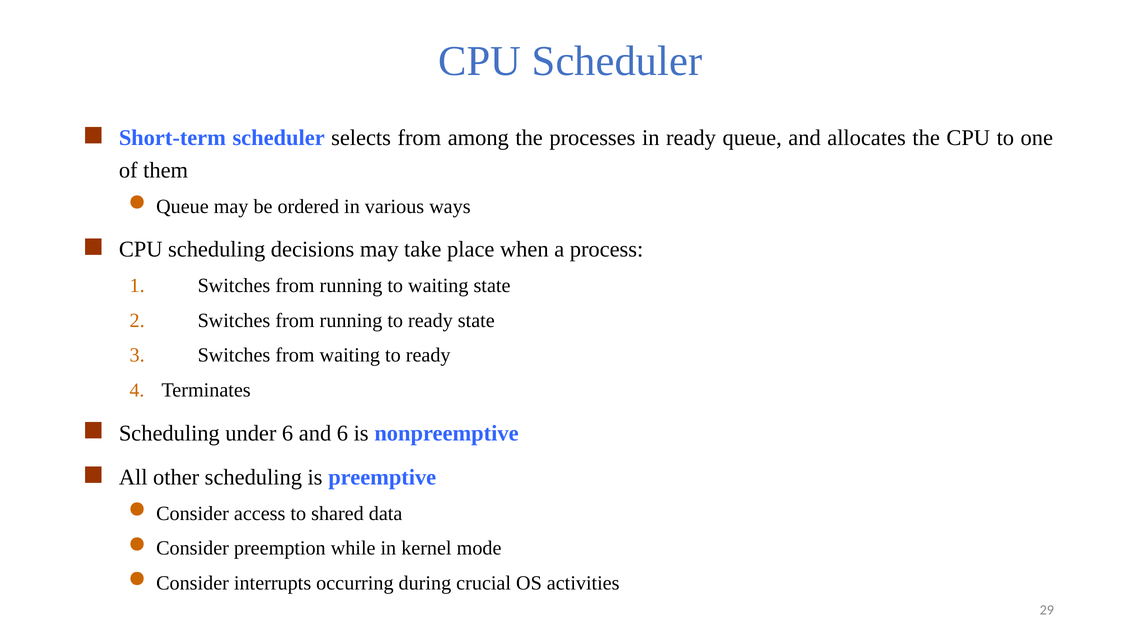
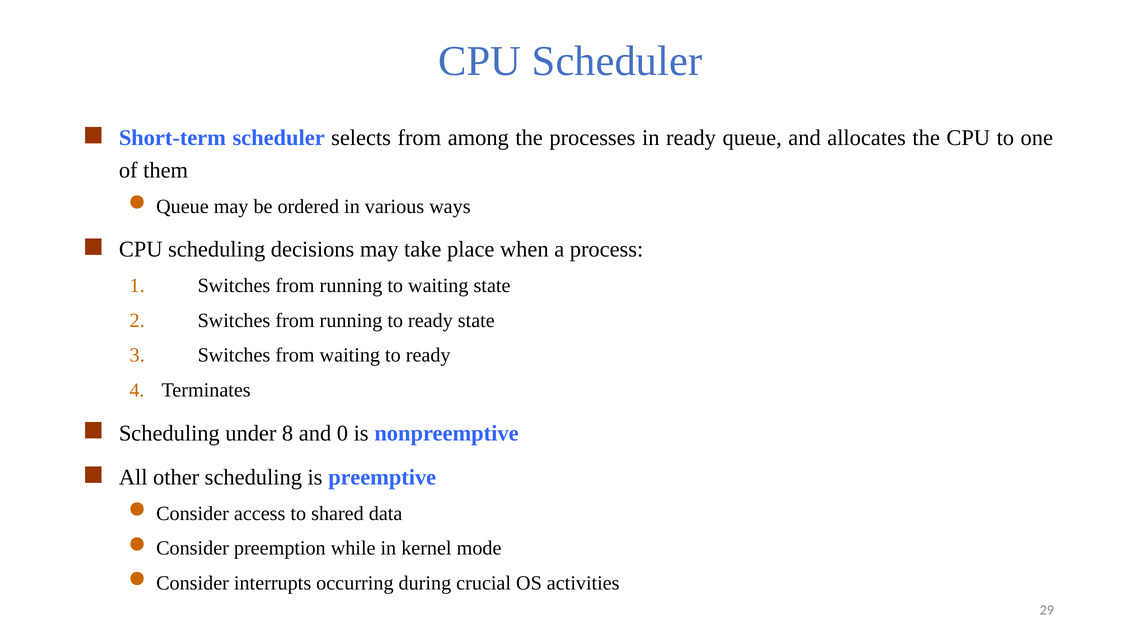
under 6: 6 -> 8 (288, 433)
and 6: 6 -> 0 (342, 433)
